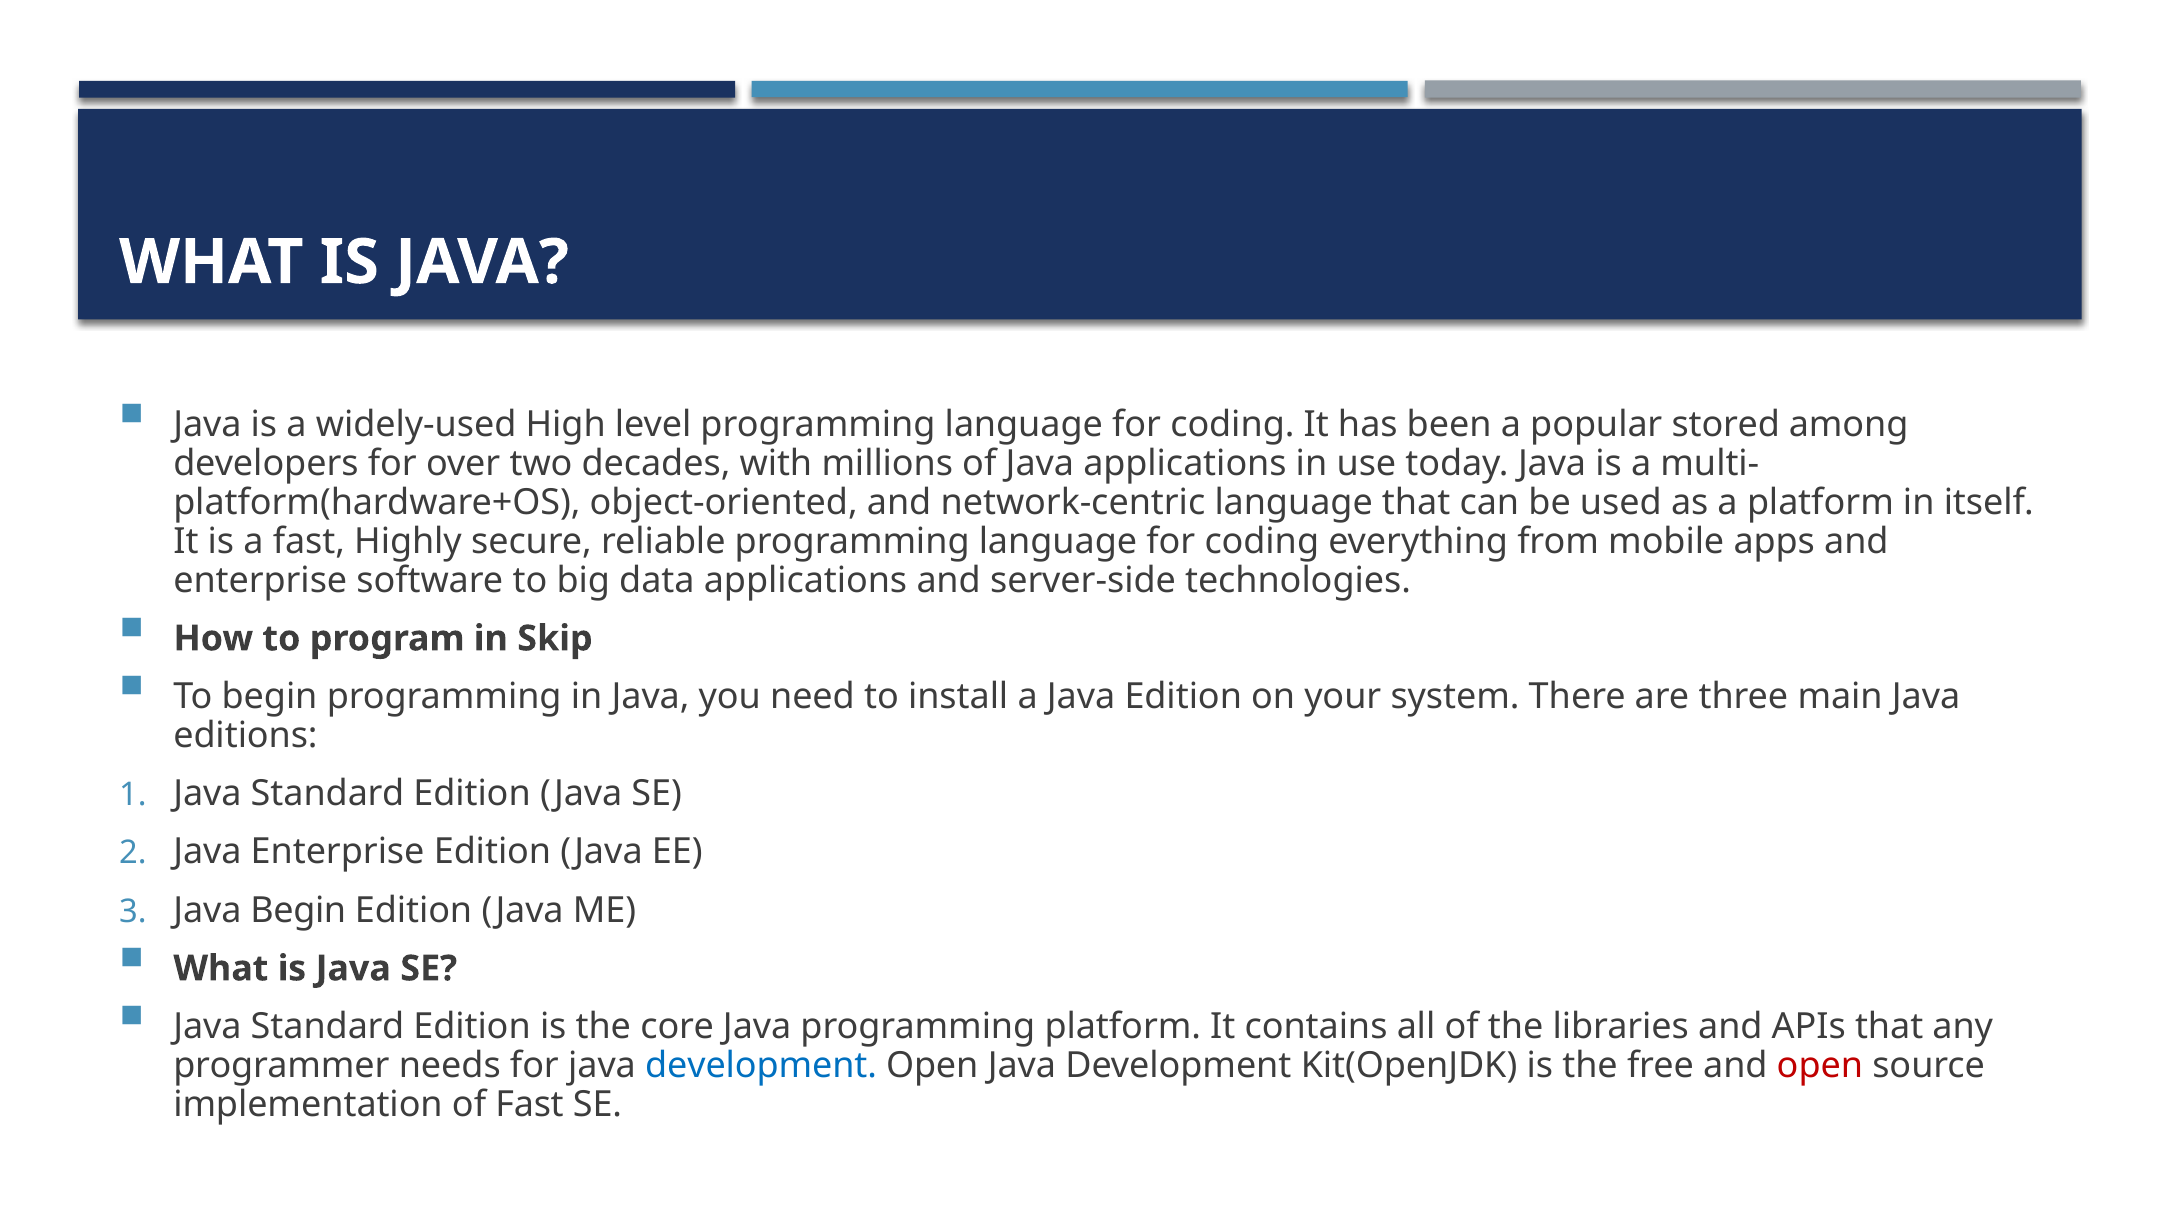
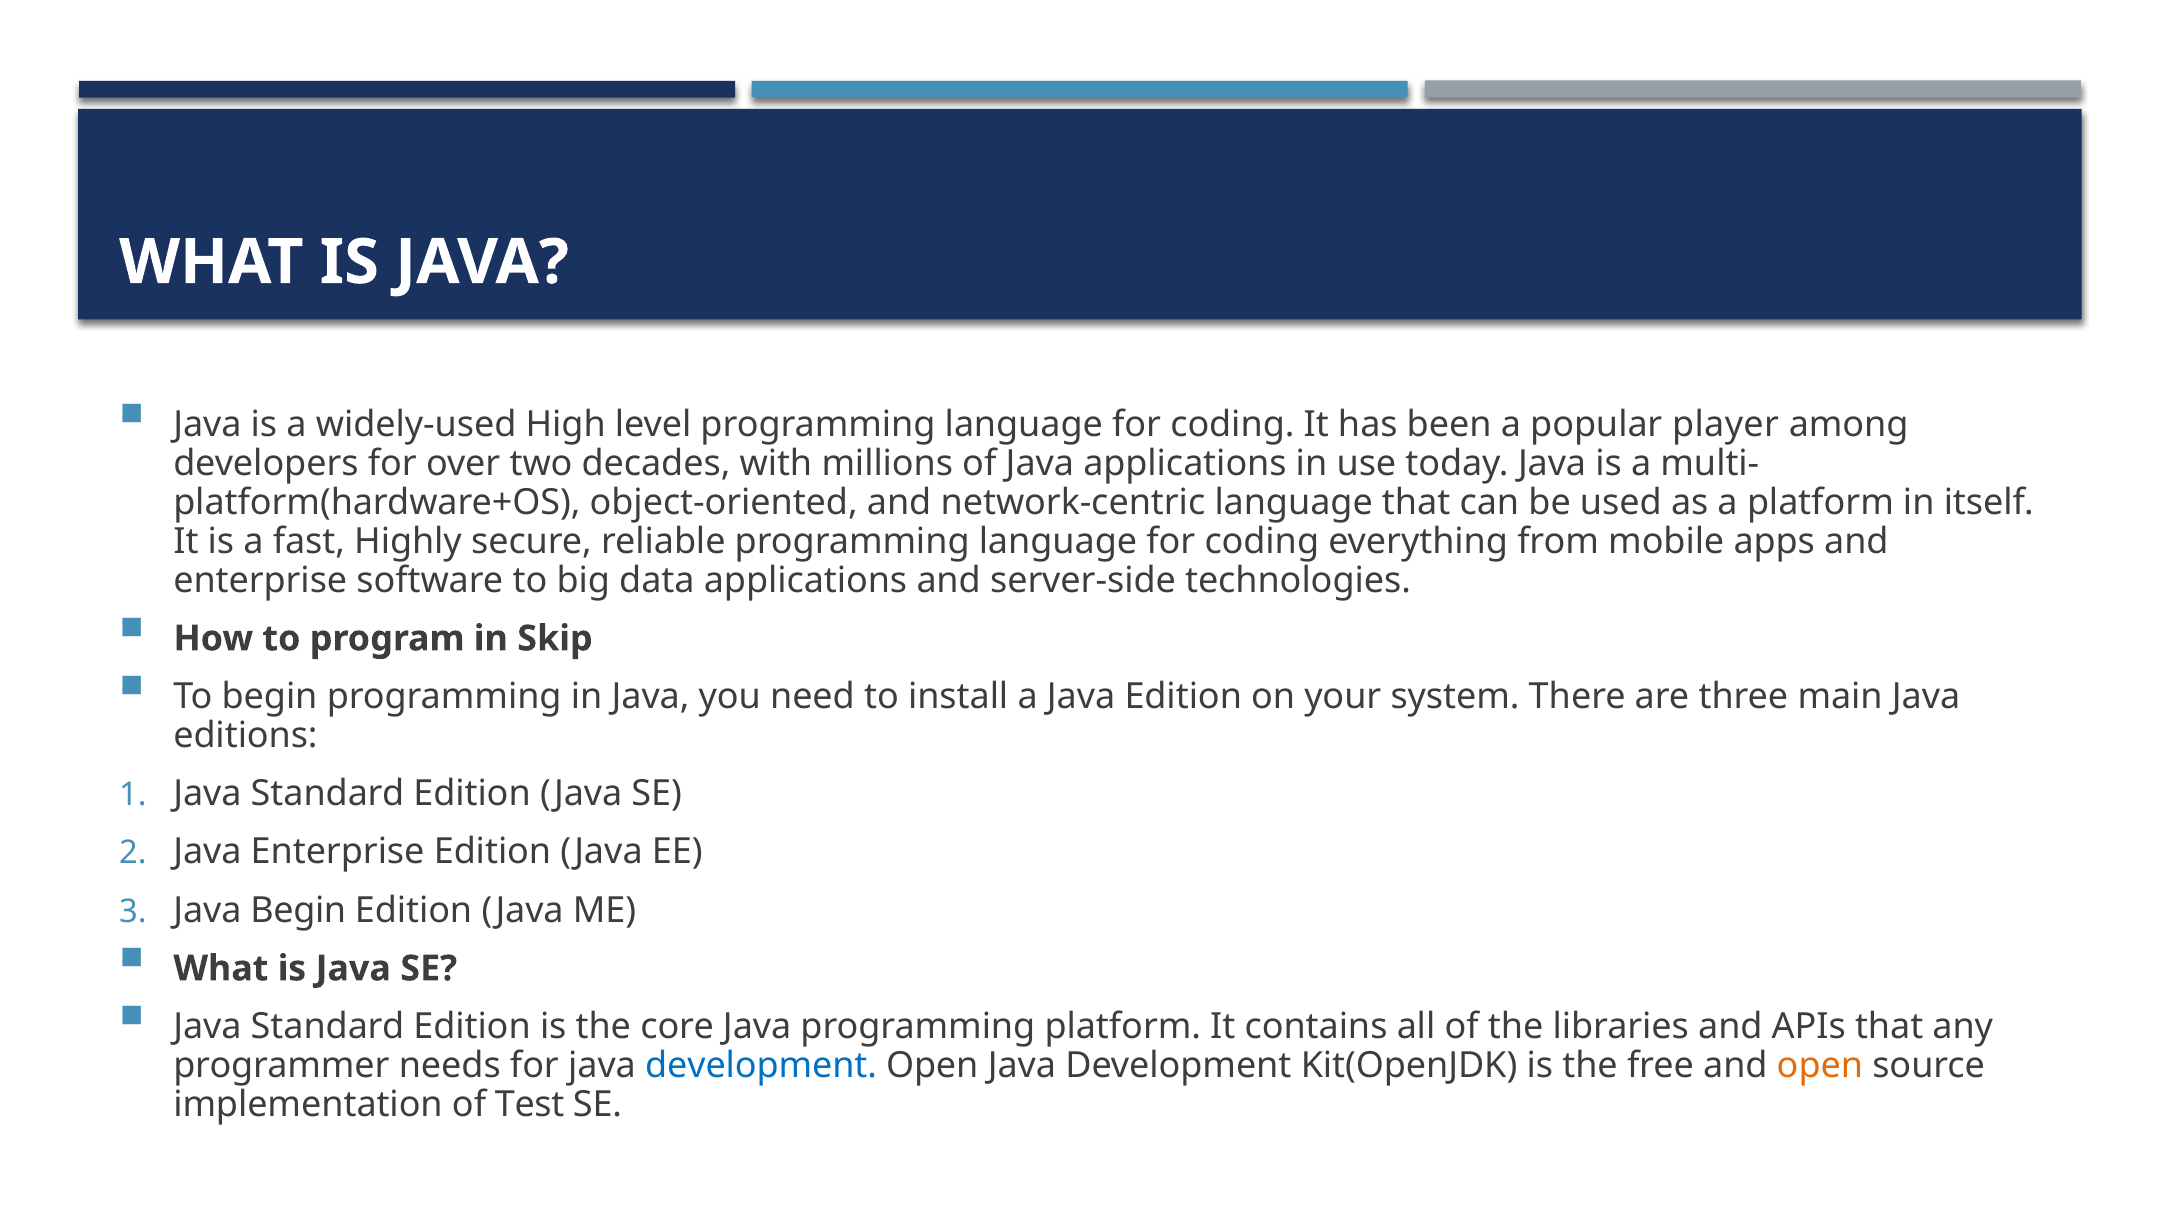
stored: stored -> player (1726, 425)
open colour: red -> orange (1820, 1066)
of Fast: Fast -> Test (530, 1104)
